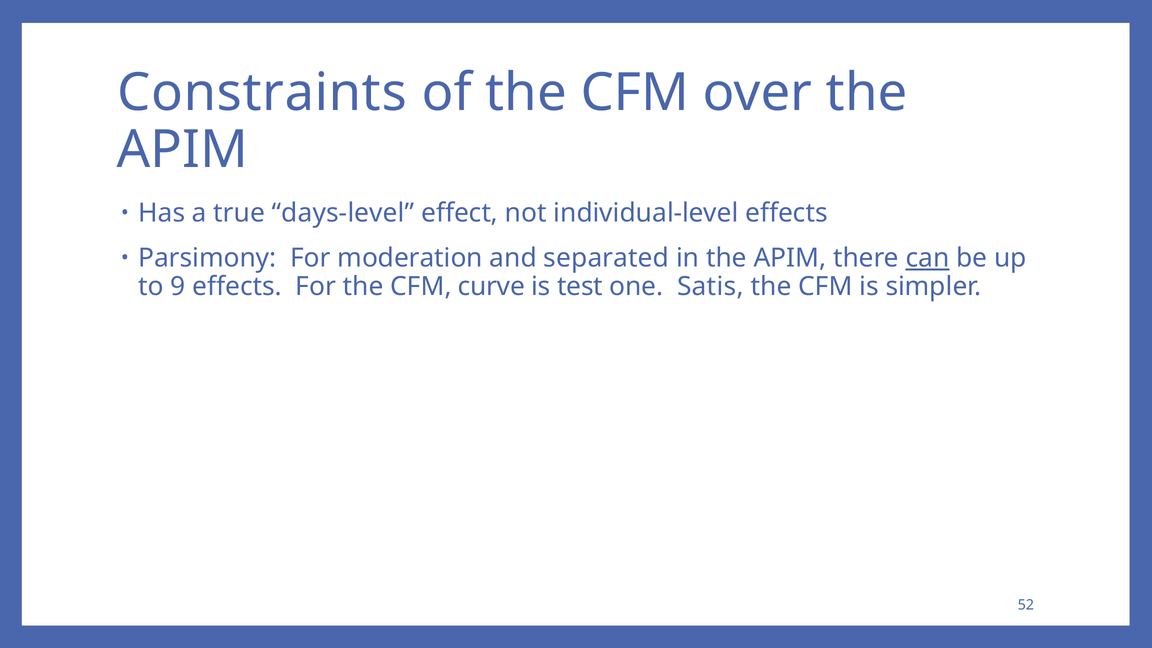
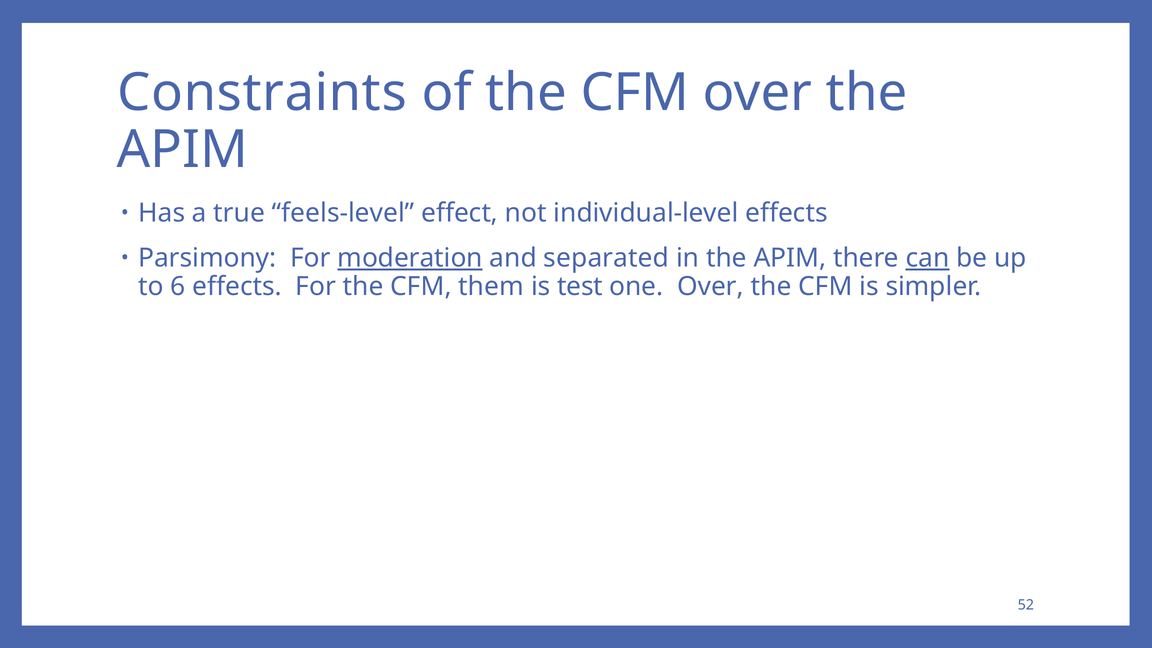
days-level: days-level -> feels-level (343, 213)
moderation underline: none -> present (410, 258)
9: 9 -> 6 (178, 287)
curve: curve -> them (491, 287)
one Satis: Satis -> Over (711, 287)
